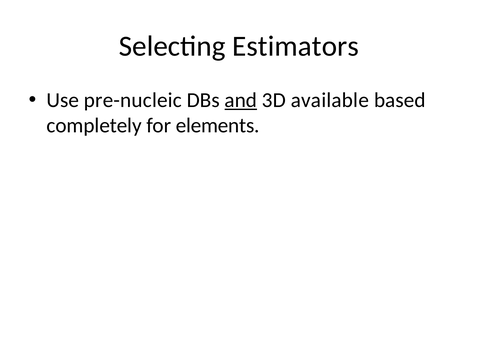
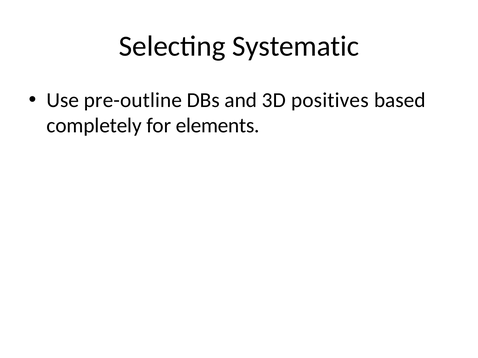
Estimators: Estimators -> Systematic (296, 46)
pre-nucleic: pre-nucleic -> pre-outline (133, 100)
and underline: present -> none (241, 100)
available: available -> positives (330, 100)
